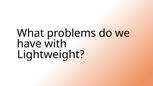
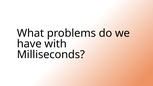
Lightweight: Lightweight -> Milliseconds (51, 55)
